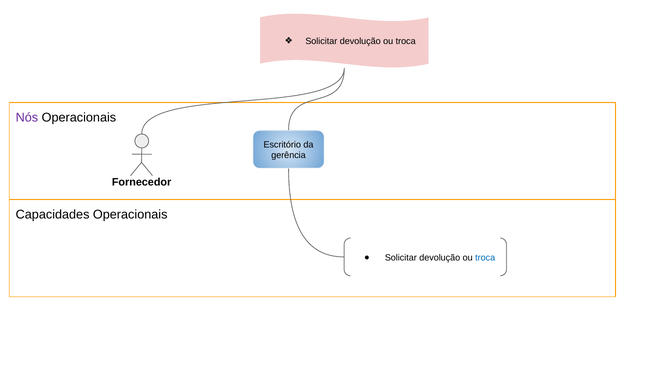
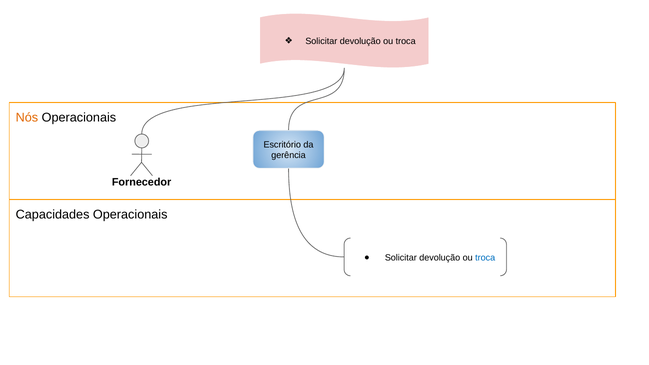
Nós colour: purple -> orange (27, 118)
